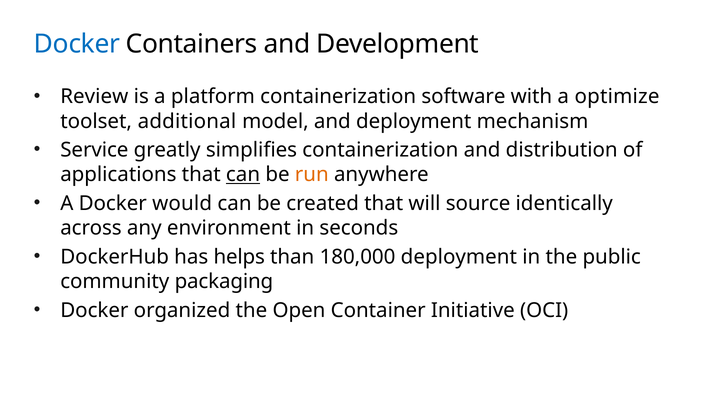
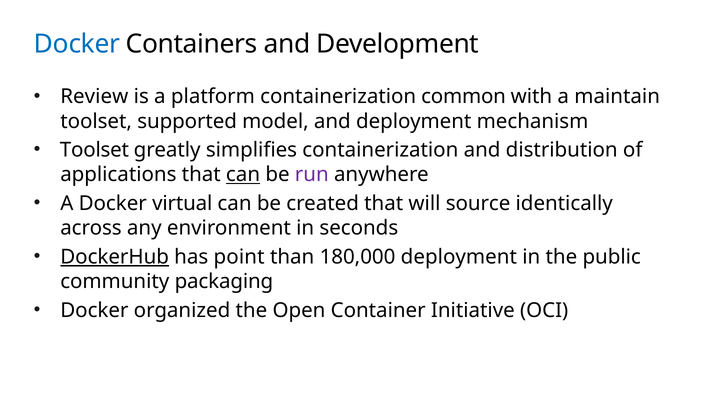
software: software -> common (464, 97)
optimize: optimize -> maintain (617, 97)
additional: additional -> supported (187, 121)
Service: Service -> Toolset (94, 150)
run colour: orange -> purple (312, 175)
would: would -> virtual (182, 203)
DockerHub underline: none -> present (115, 257)
helps: helps -> point (239, 257)
